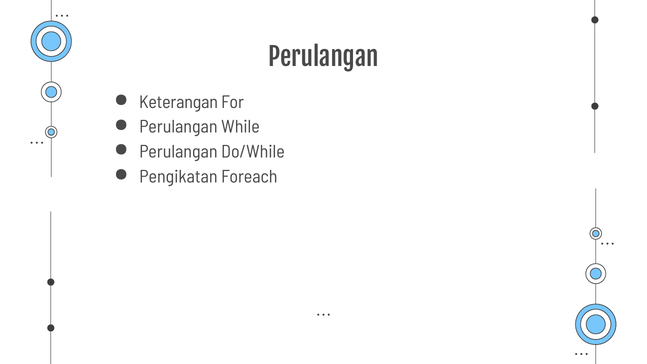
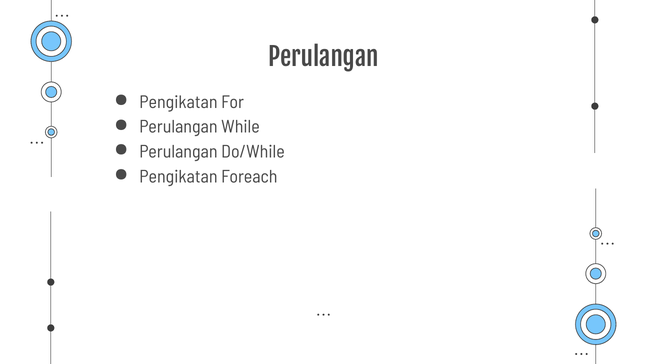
Keterangan: Keterangan -> Pengikatan (178, 102)
